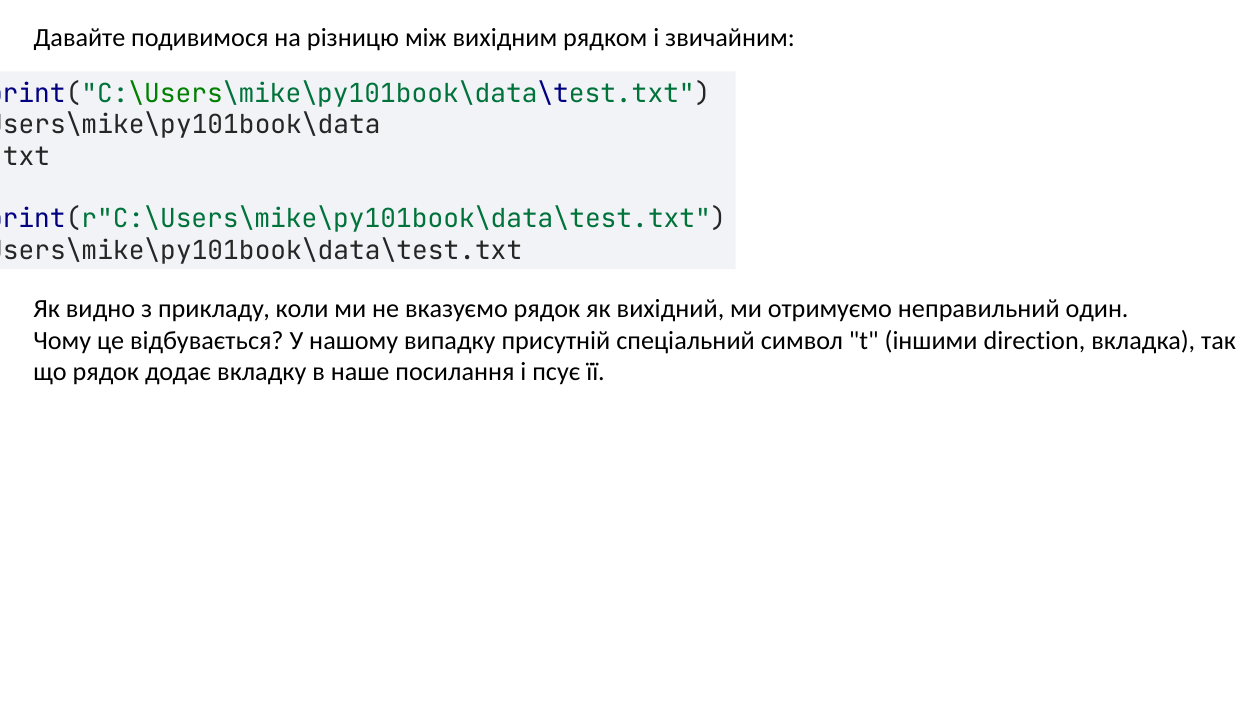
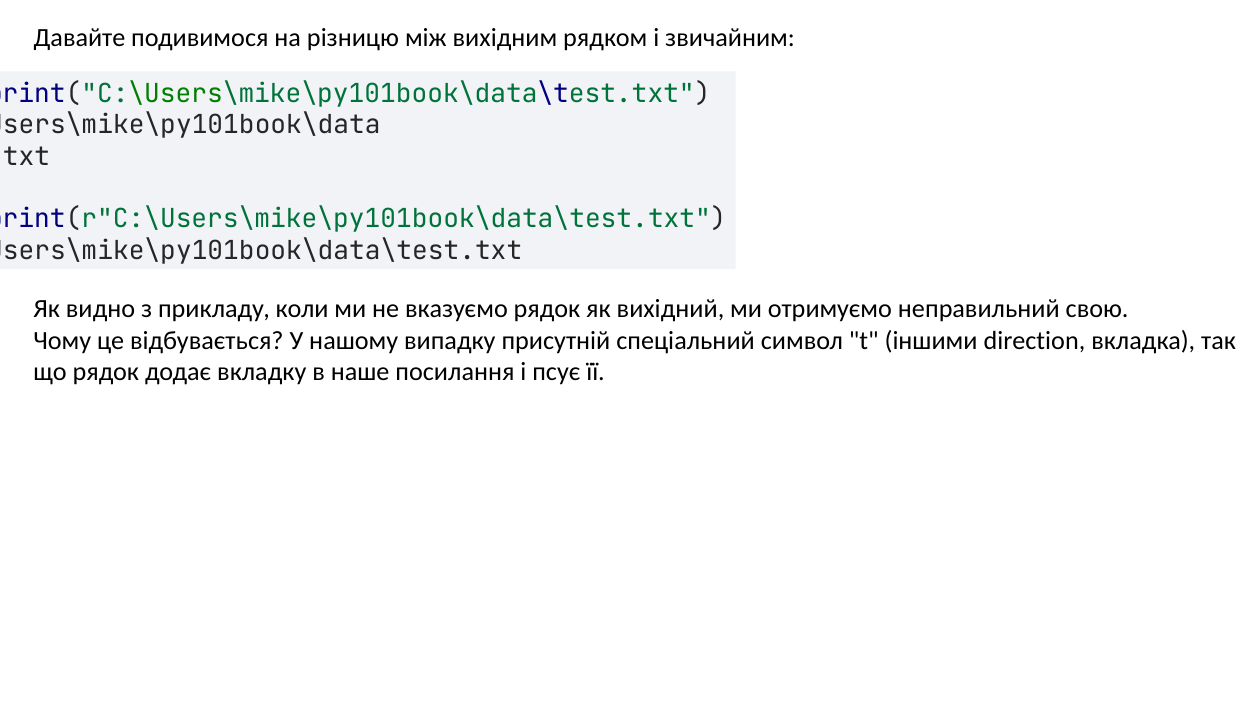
один: один -> свою (1097, 309)
